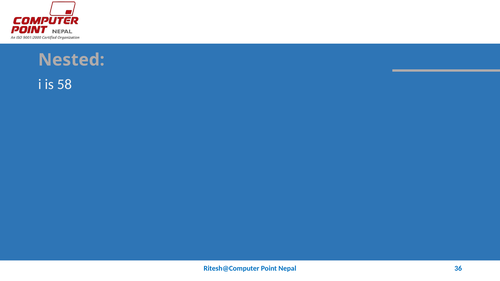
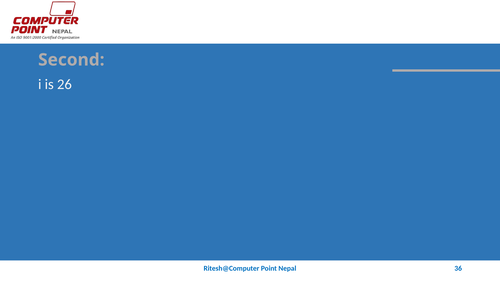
Nested: Nested -> Second (71, 60)
58: 58 -> 26 (64, 85)
